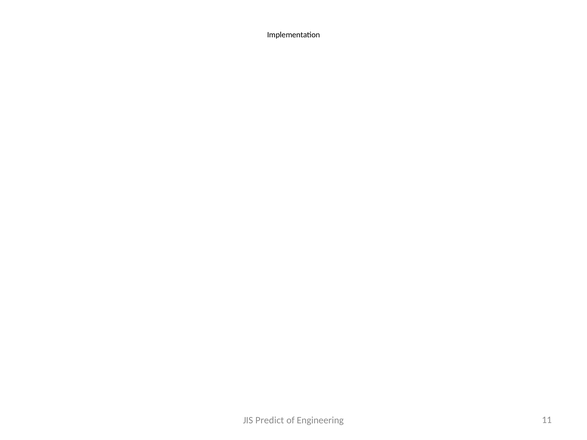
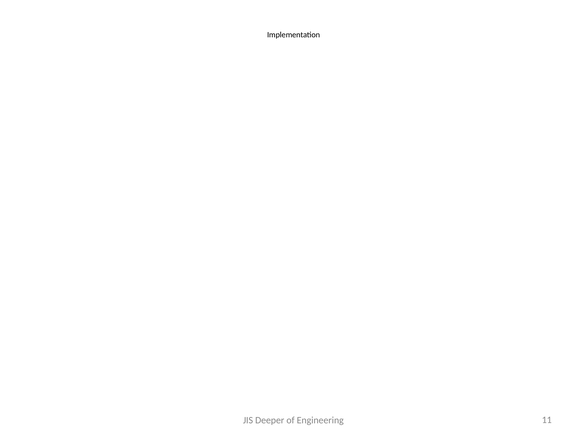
Predict: Predict -> Deeper (270, 420)
